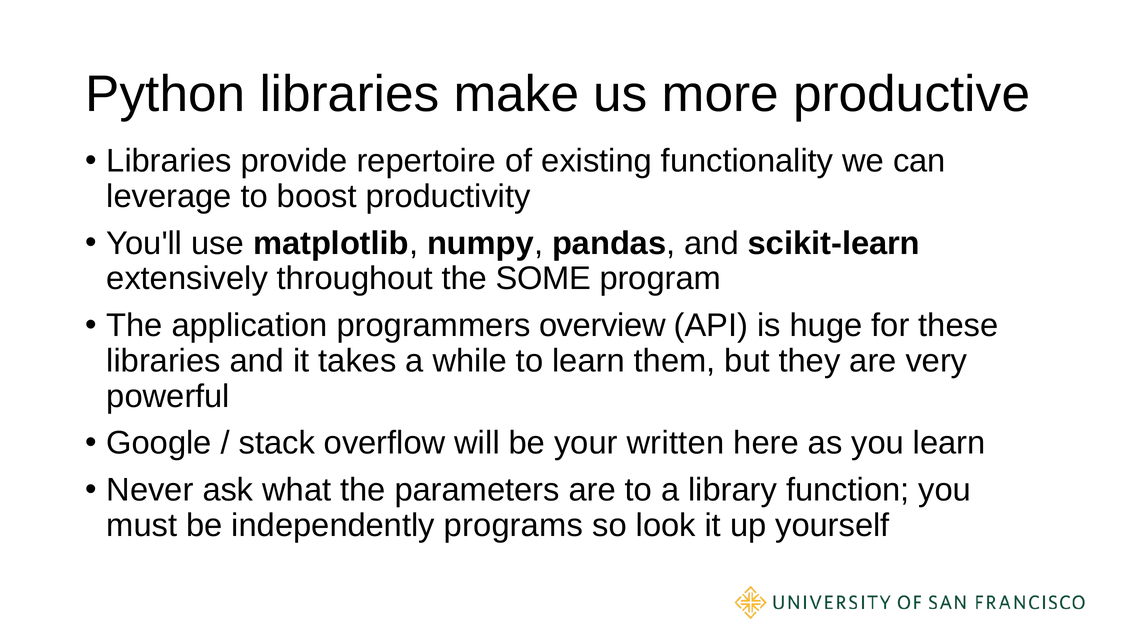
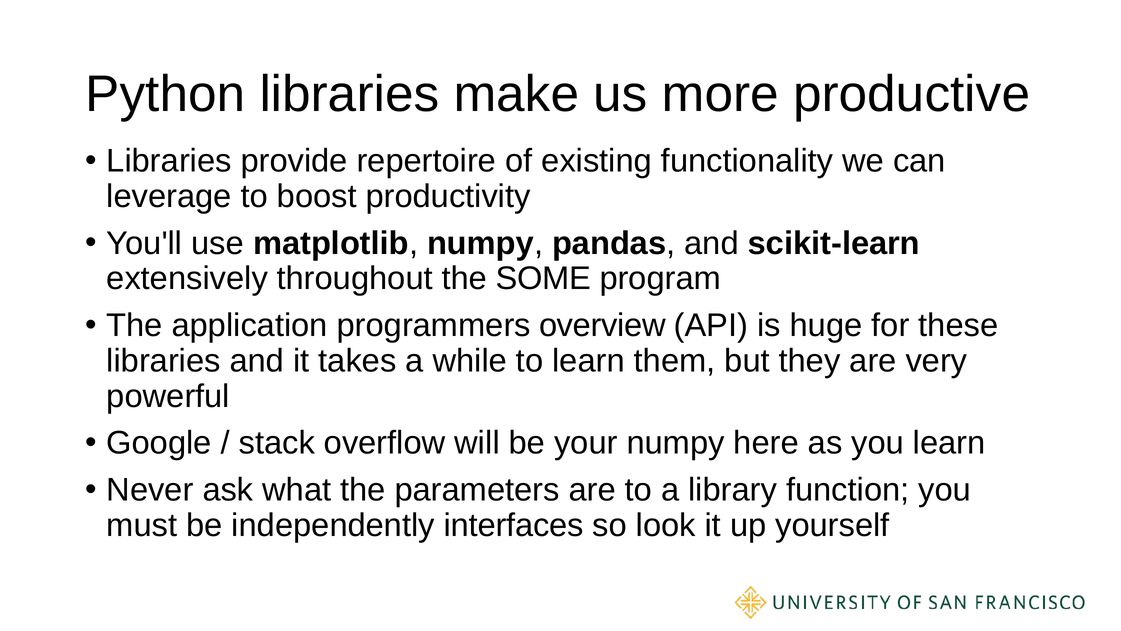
your written: written -> numpy (676, 443)
programs: programs -> interfaces (514, 525)
